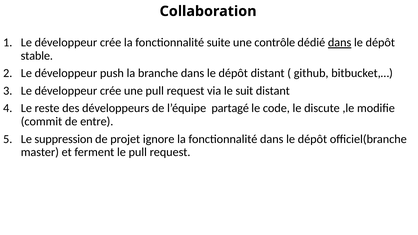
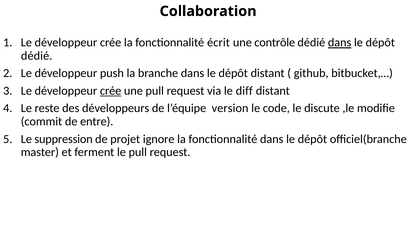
suite: suite -> écrit (219, 43)
stable: stable -> dédié (37, 56)
crée underline: none -> present (111, 91)
suit: suit -> diff (244, 91)
partagé: partagé -> version (230, 108)
